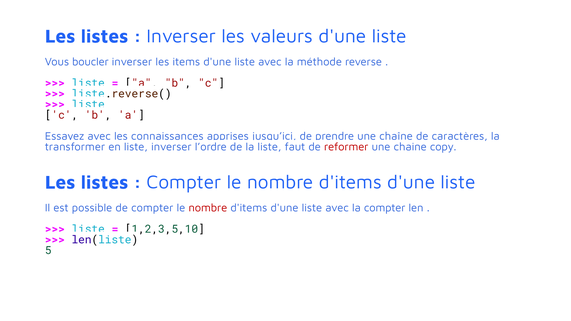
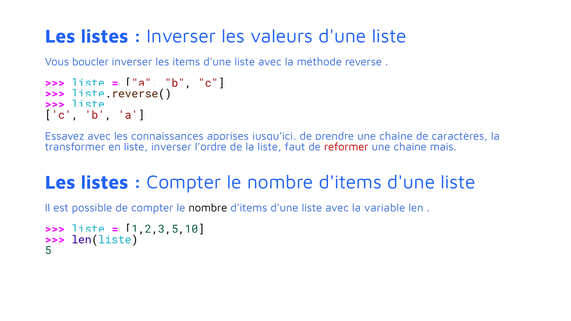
copy: copy -> mais (443, 147)
nombre colour: red -> black (208, 208)
la compter: compter -> variable (385, 208)
